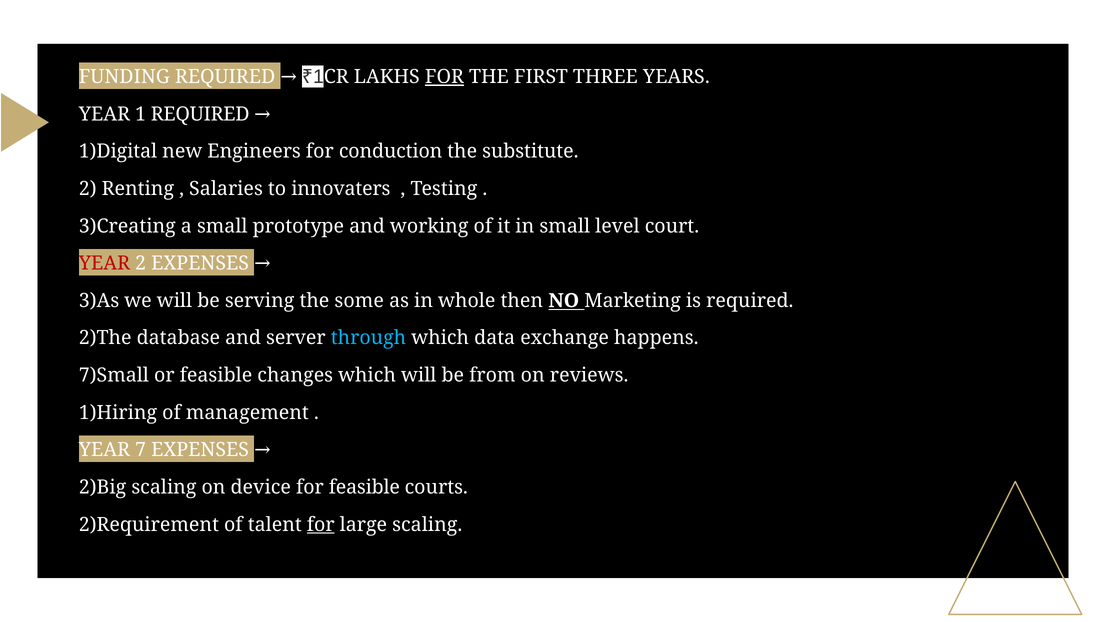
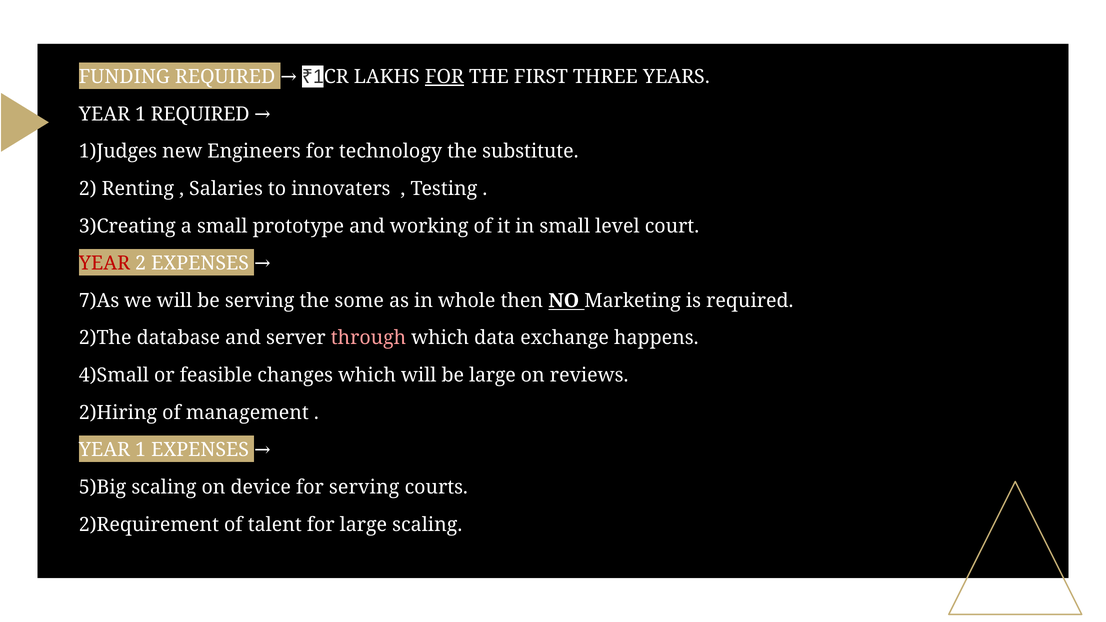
1)Digital: 1)Digital -> 1)Judges (118, 151)
conduction: conduction -> technology (390, 151)
3)As: 3)As -> 7)As (99, 301)
through colour: light blue -> pink (368, 338)
7)Small: 7)Small -> 4)Small (114, 375)
be from: from -> large (492, 375)
1)Hiring: 1)Hiring -> 2)Hiring (118, 413)
7: 7 -> 1 (141, 450)
2)Big: 2)Big -> 5)Big (103, 487)
for feasible: feasible -> serving (364, 487)
for underline: present -> none (321, 525)
